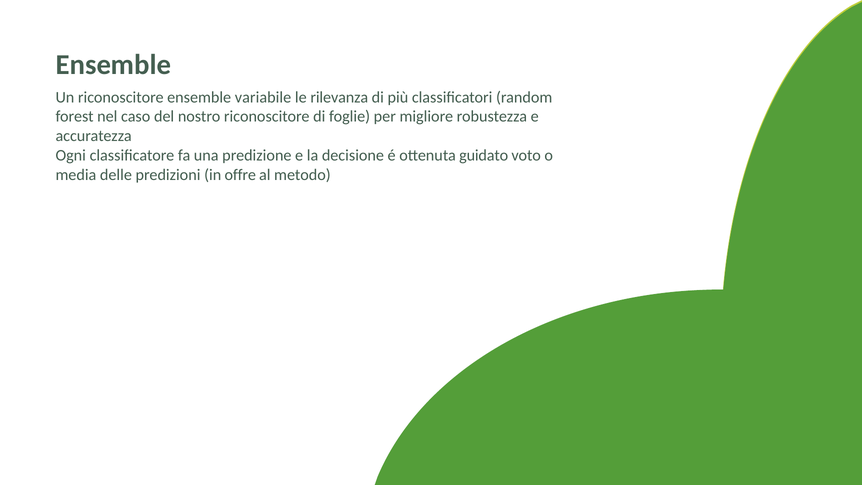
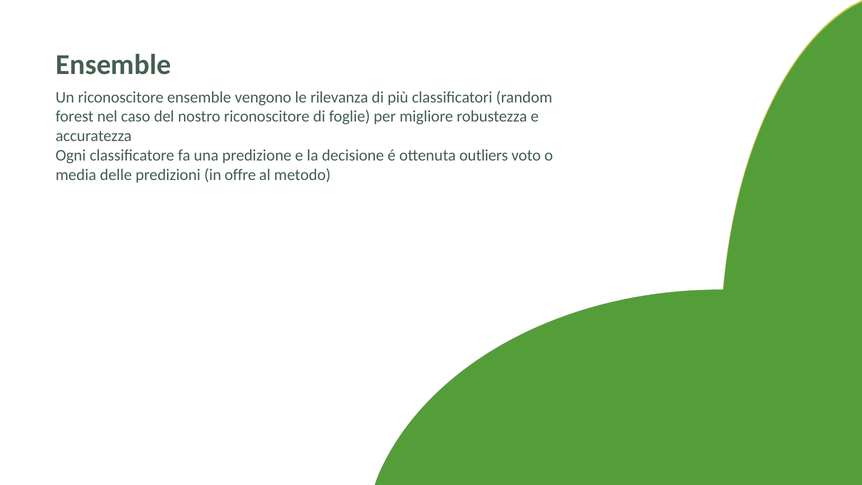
variabile: variabile -> vengono (263, 97)
guidato: guidato -> outliers (484, 155)
